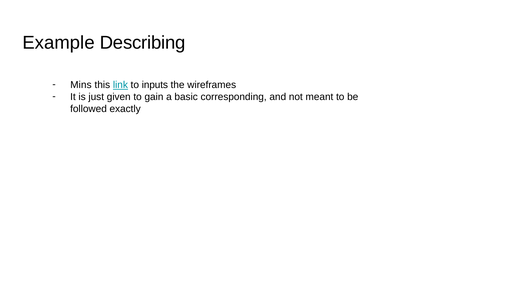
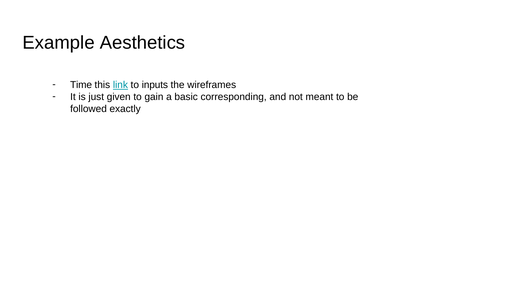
Describing: Describing -> Aesthetics (143, 43)
Mins: Mins -> Time (81, 85)
